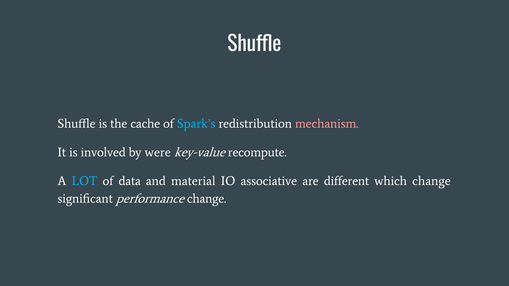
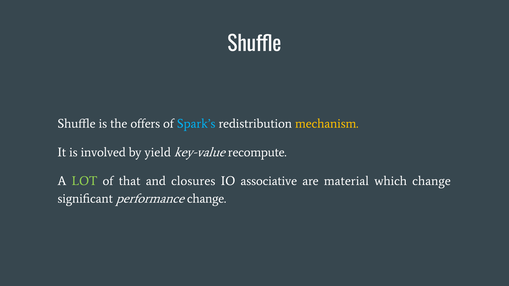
cache: cache -> offers (145, 124)
mechanism colour: pink -> yellow (327, 124)
were: were -> yield (158, 152)
LOT colour: light blue -> light green (84, 181)
data: data -> that (130, 181)
material: material -> closures (193, 181)
different: different -> material (346, 181)
